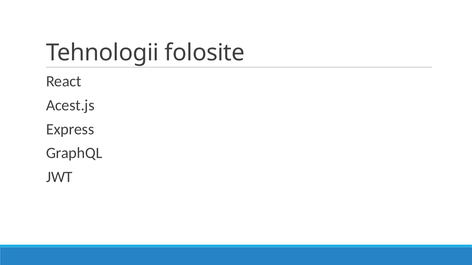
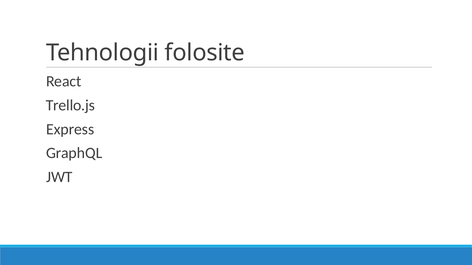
Acest.js: Acest.js -> Trello.js (70, 106)
